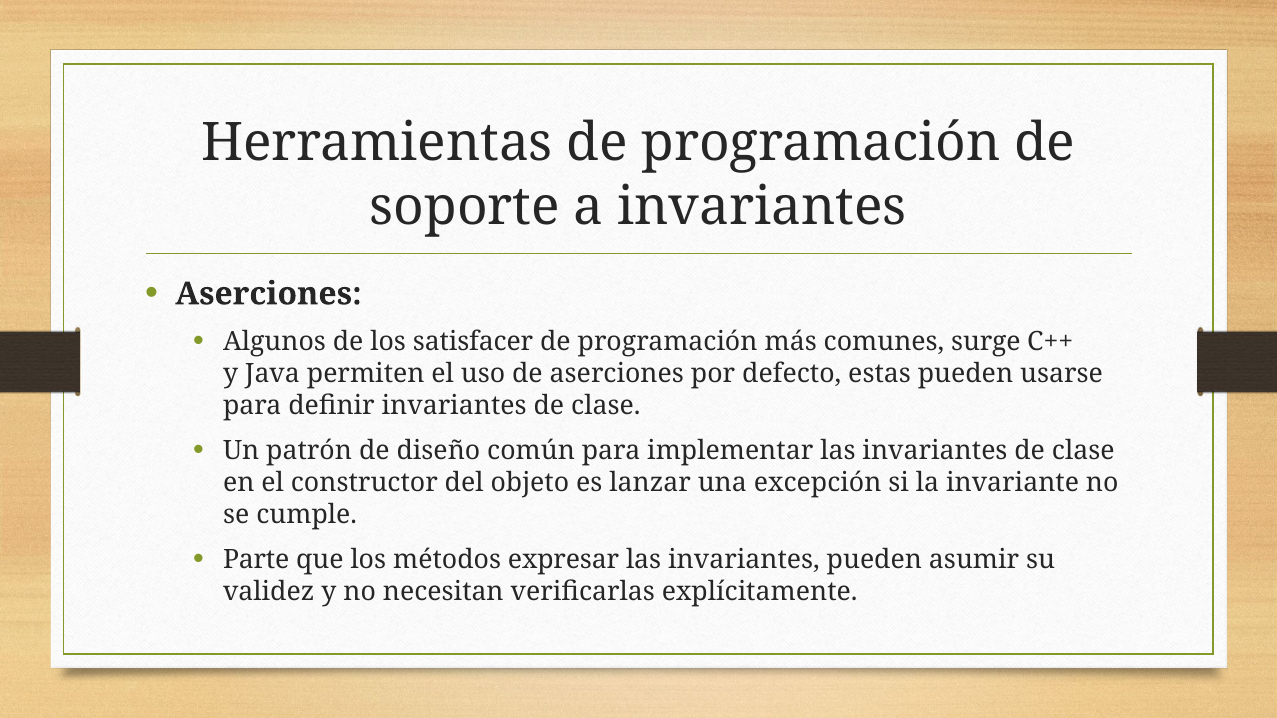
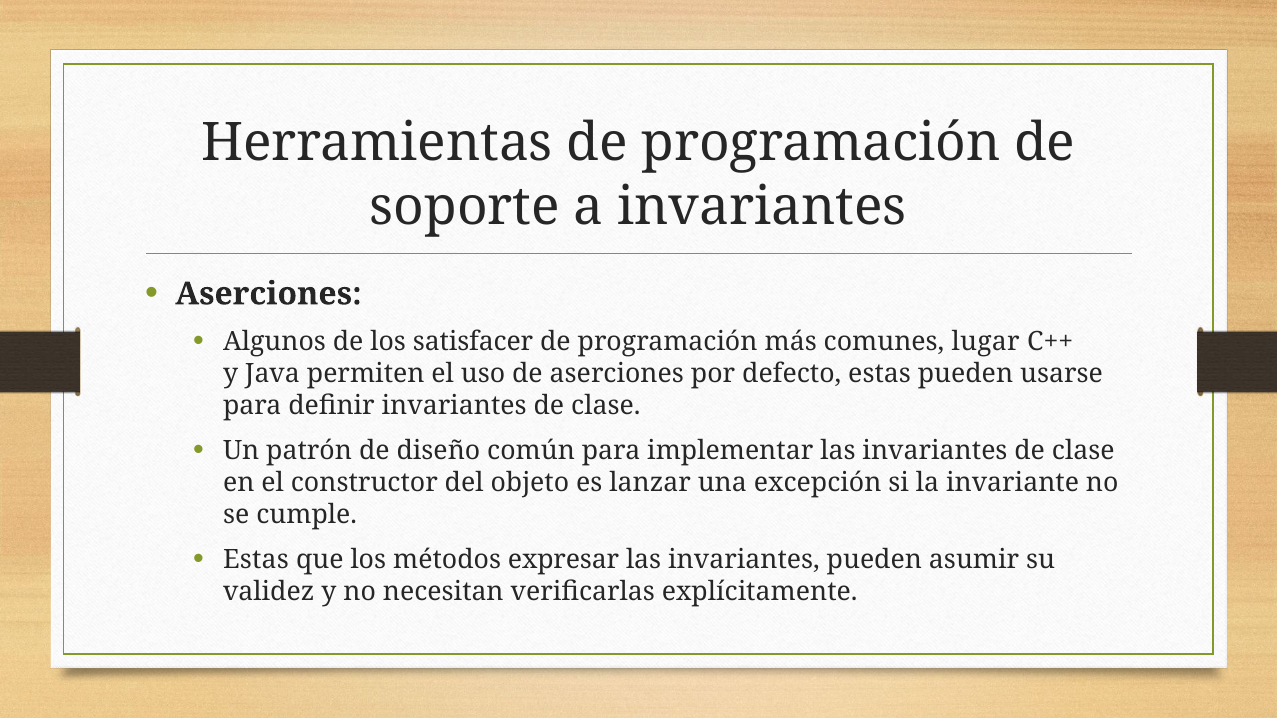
surge: surge -> lugar (986, 342)
Parte: Parte -> Estas (256, 560)
